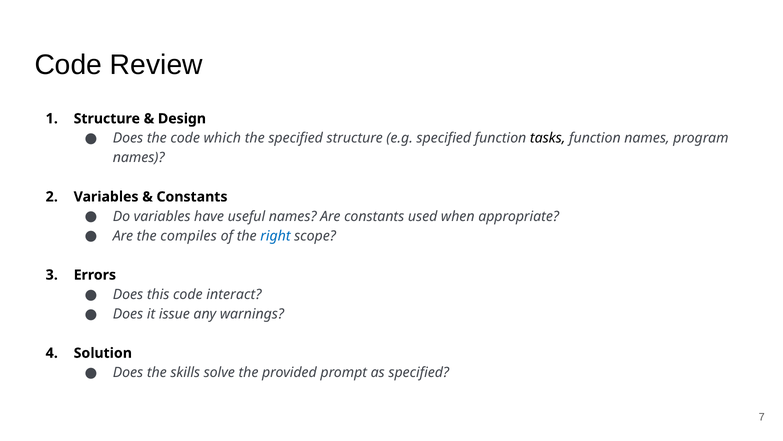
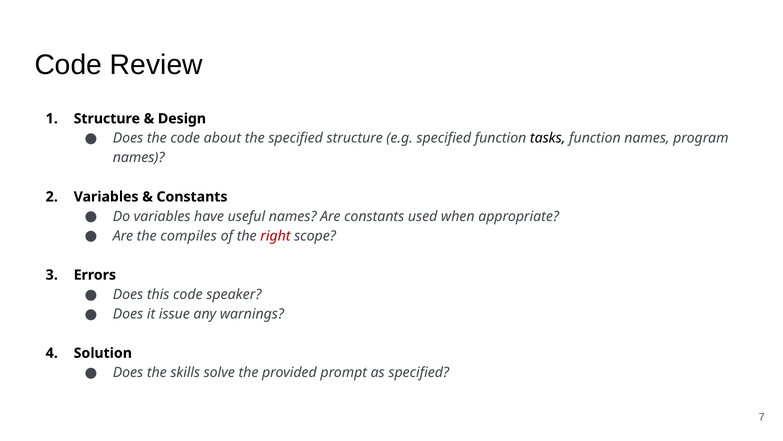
which: which -> about (222, 138)
right colour: blue -> red (275, 236)
interact: interact -> speaker (234, 294)
